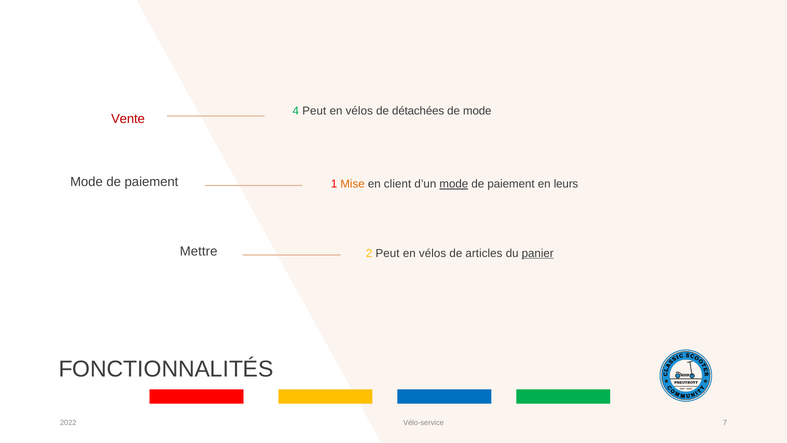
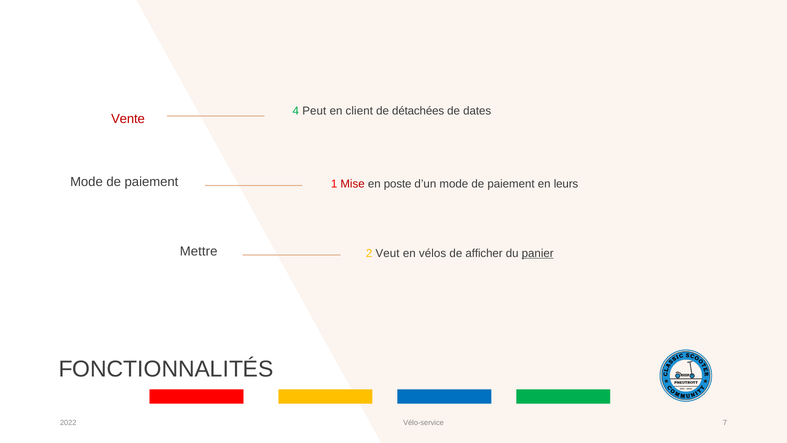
vélos: vélos -> client (359, 111)
de mode: mode -> dates (477, 111)
Mise colour: orange -> red (353, 184)
client: client -> poste (398, 184)
mode underline: present -> none (454, 184)
2 Peut: Peut -> Veut (387, 253)
articles: articles -> afficher (484, 253)
